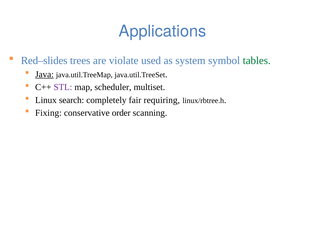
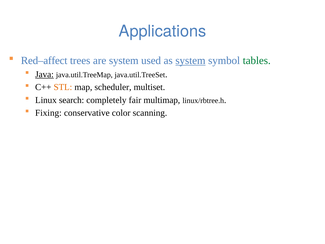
Red–slides: Red–slides -> Red–affect (44, 61)
are violate: violate -> system (124, 61)
system underline: none -> present (190, 61)
STL colour: purple -> orange (63, 87)
requiring: requiring -> multimap (162, 100)
order: order -> color (121, 113)
